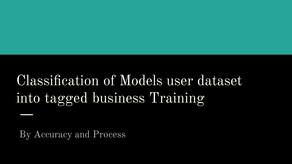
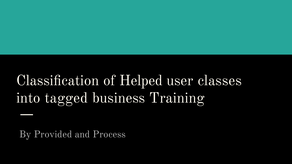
Models: Models -> Helped (141, 81)
dataset: dataset -> classes (220, 81)
Accuracy: Accuracy -> Provided (53, 134)
